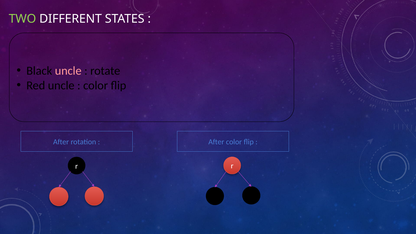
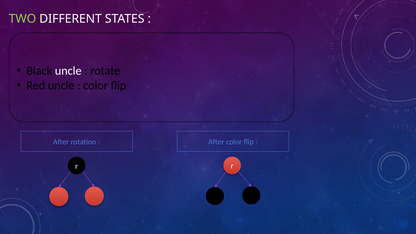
uncle colour: pink -> white (68, 71)
